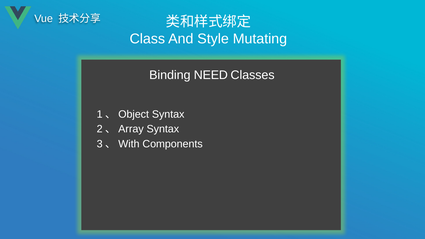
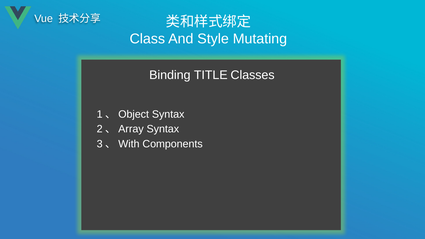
NEED: NEED -> TITLE (211, 75)
